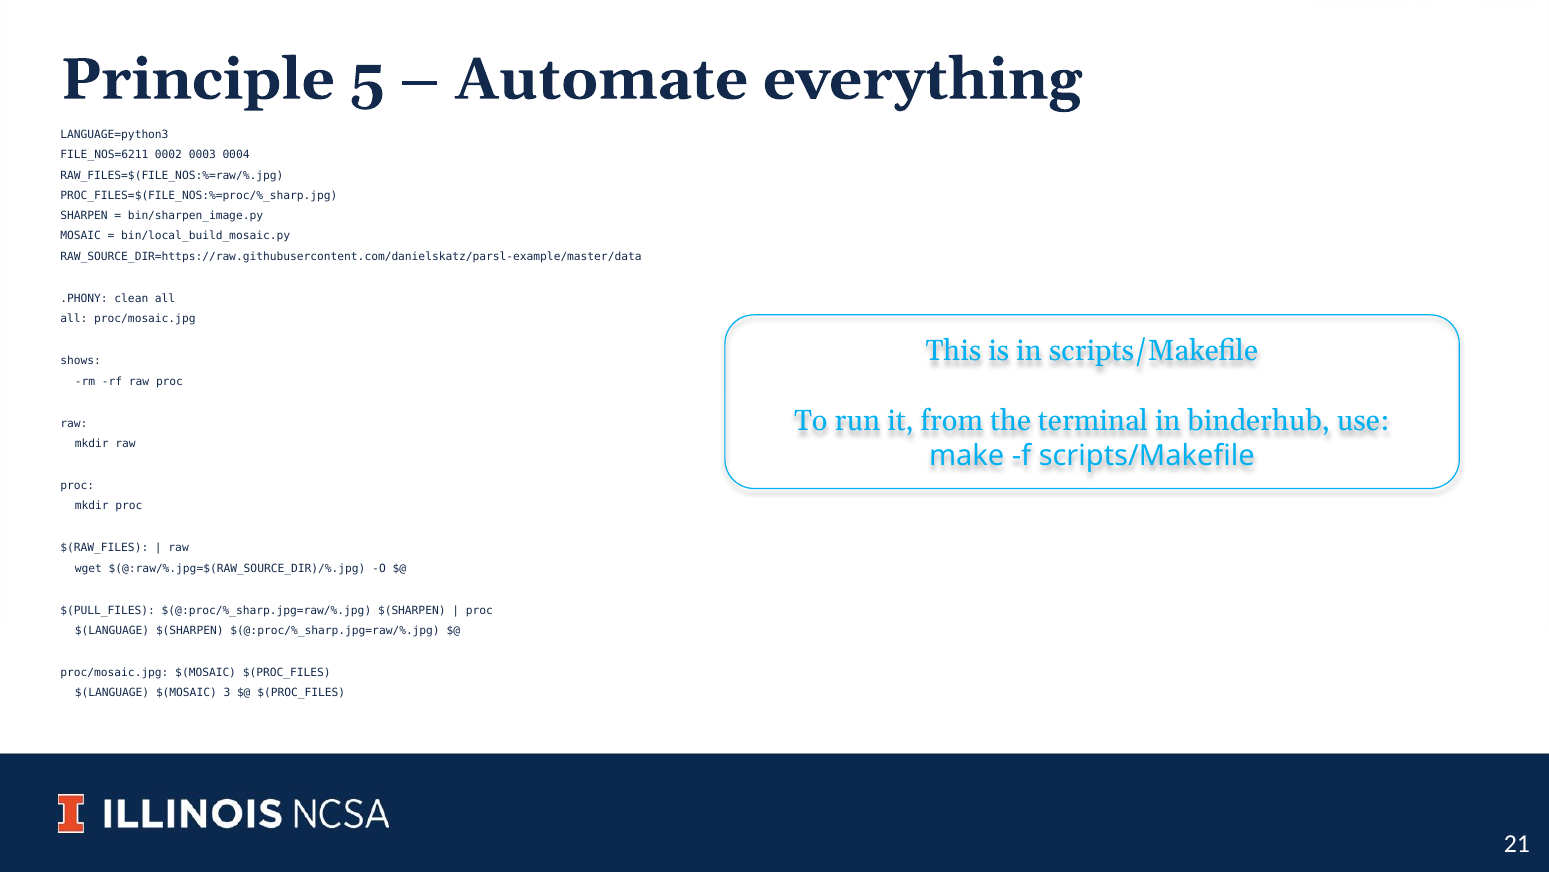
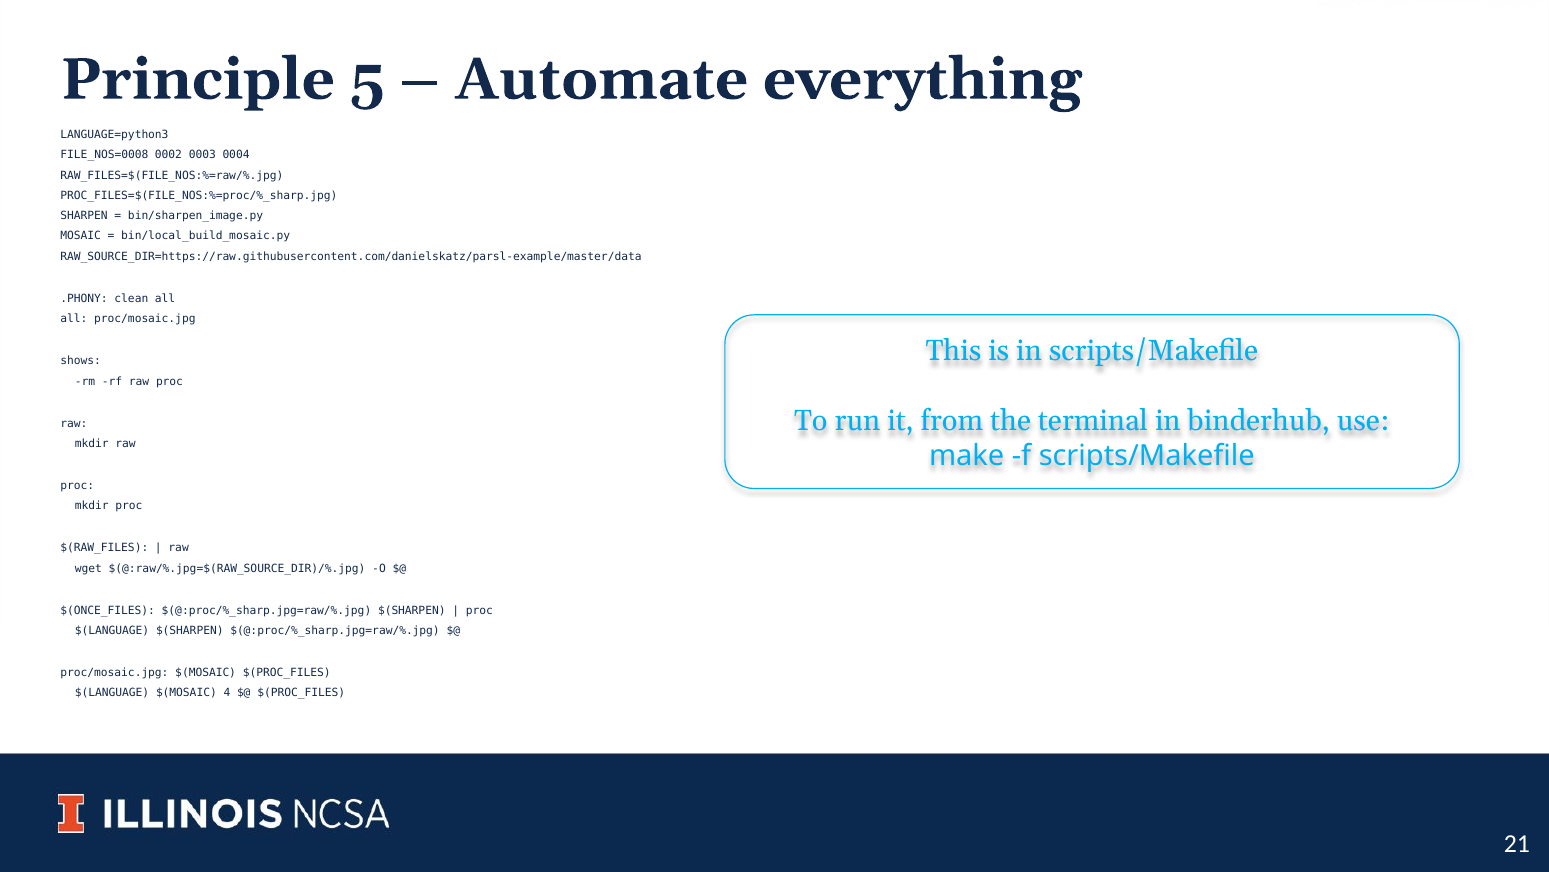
FILE_NOS=6211: FILE_NOS=6211 -> FILE_NOS=0008 (104, 155)
$(PULL_FILES: $(PULL_FILES -> $(ONCE_FILES (108, 610)
3: 3 -> 4 (227, 692)
